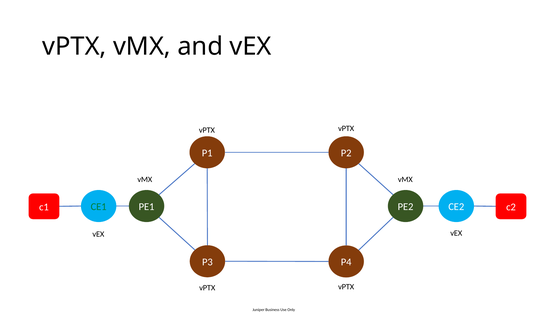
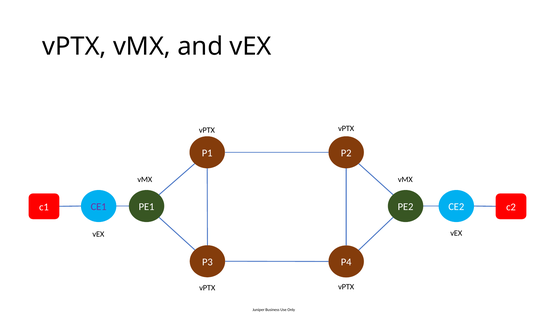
CE1 colour: green -> purple (99, 207)
